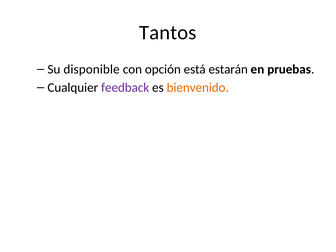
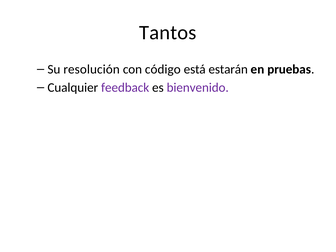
disponible: disponible -> resolución (92, 69)
opción: opción -> código (163, 69)
bienvenido colour: orange -> purple (198, 88)
